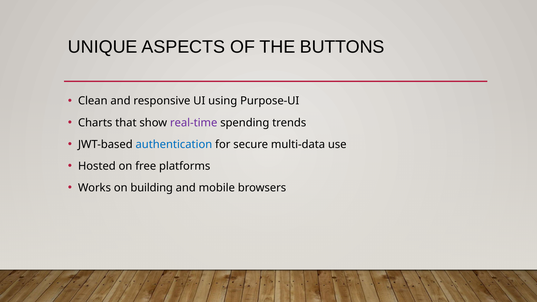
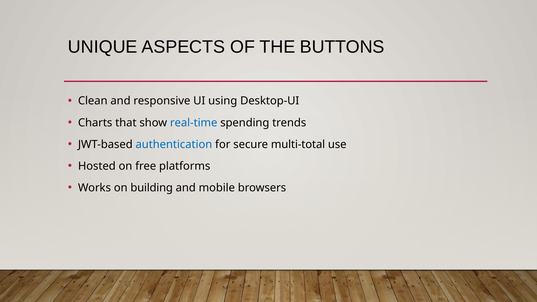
Purpose-UI: Purpose-UI -> Desktop-UI (270, 101)
real-time colour: purple -> blue (194, 123)
multi-data: multi-data -> multi-total (298, 144)
